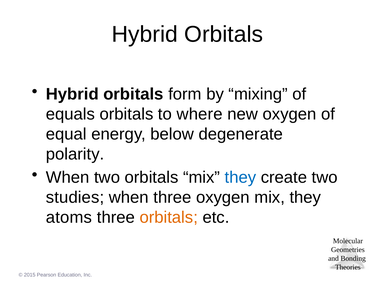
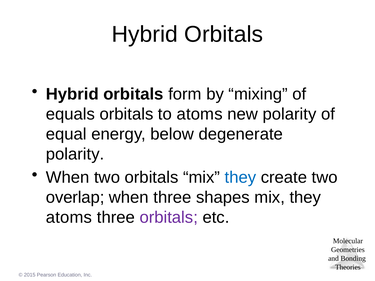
to where: where -> atoms (200, 114)
new oxygen: oxygen -> polarity (290, 114)
studies: studies -> overlap (75, 198)
three oxygen: oxygen -> shapes (223, 198)
orbitals colour: orange -> purple (169, 218)
